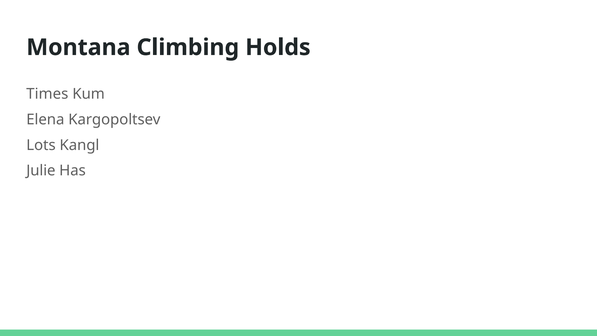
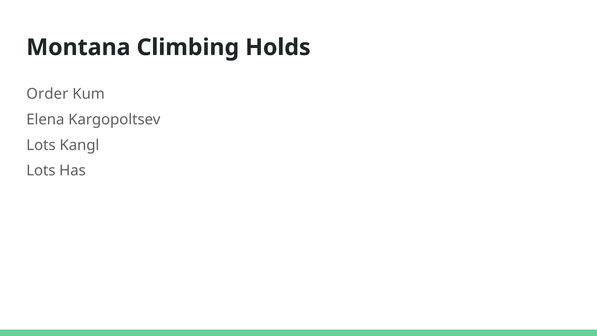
Times: Times -> Order (47, 94)
Julie: Julie -> Lots (41, 171)
